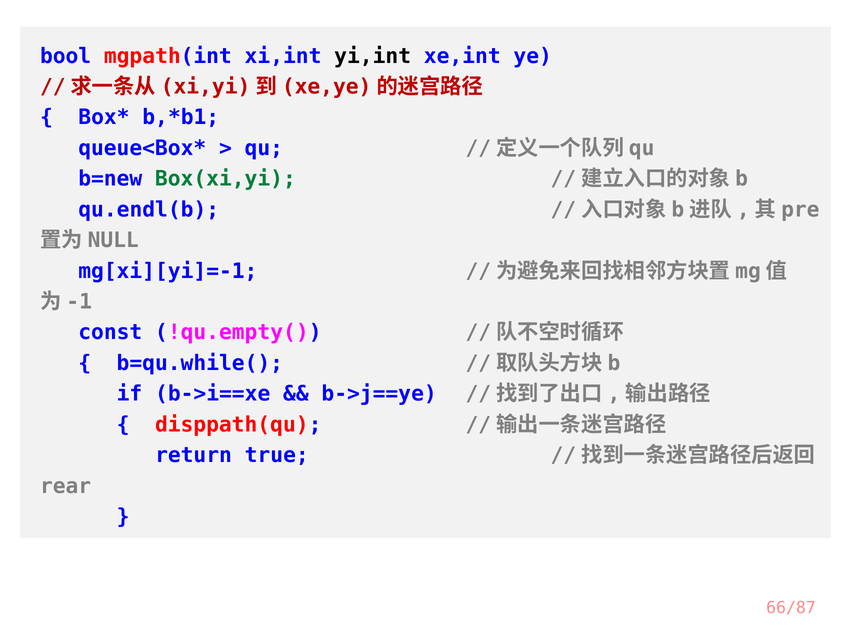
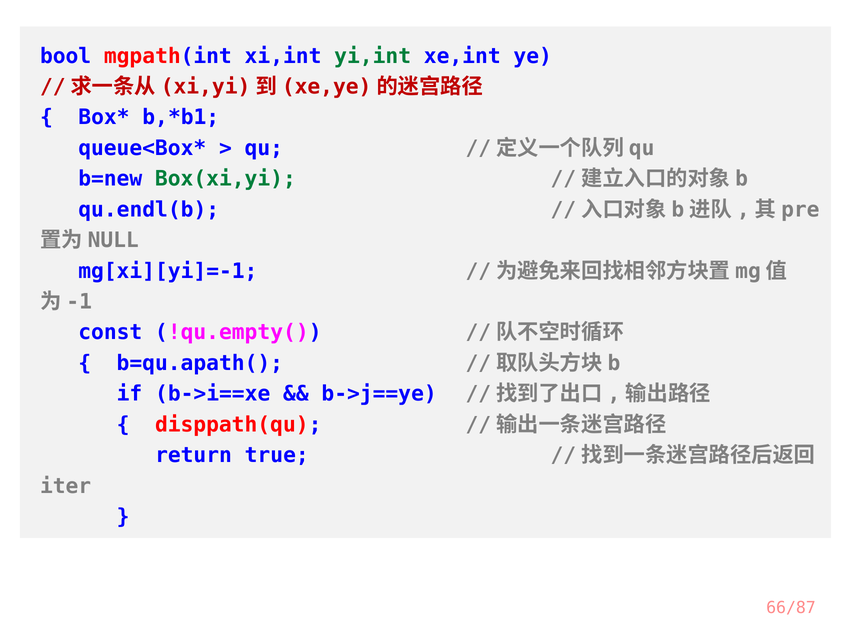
yi,int colour: black -> green (373, 56)
b=qu.while(: b=qu.while( -> b=qu.apath( (200, 363)
rear: rear -> iter (66, 486)
